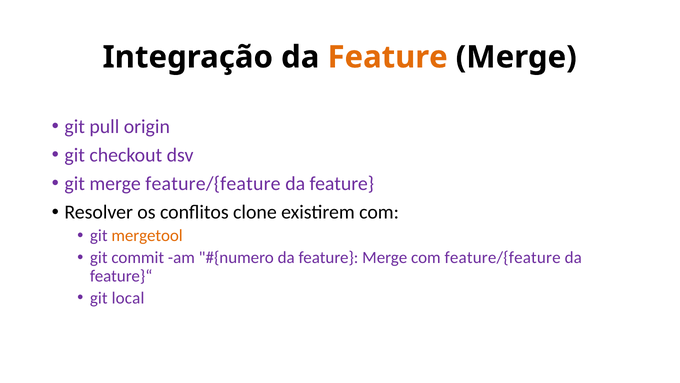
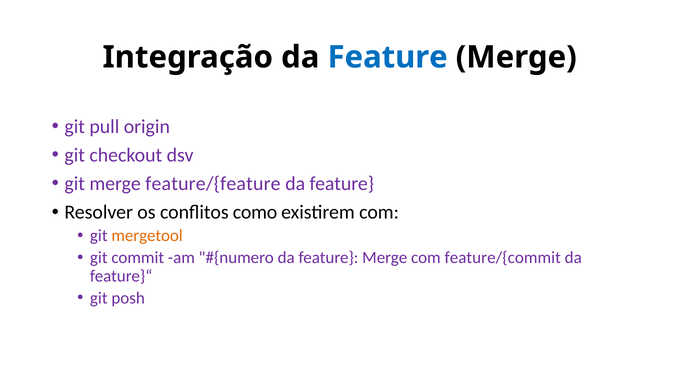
Feature colour: orange -> blue (388, 57)
clone: clone -> como (255, 212)
com feature/{feature: feature/{feature -> feature/{commit (503, 257)
local: local -> posh (128, 298)
